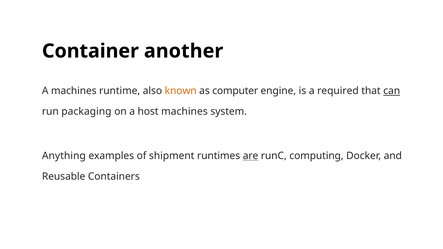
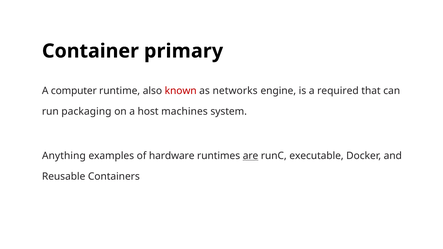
another: another -> primary (184, 51)
A machines: machines -> computer (74, 91)
known colour: orange -> red (181, 91)
computer: computer -> networks (235, 91)
can underline: present -> none (392, 91)
shipment: shipment -> hardware (172, 156)
computing: computing -> executable (316, 156)
